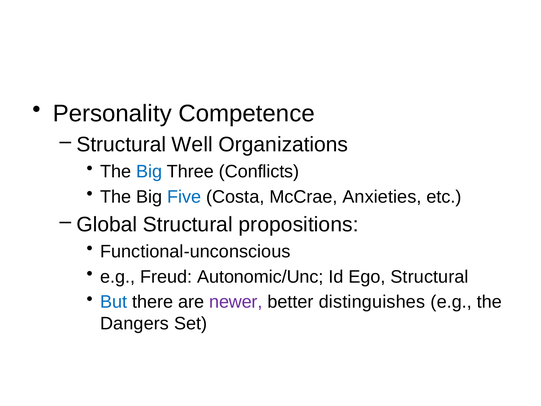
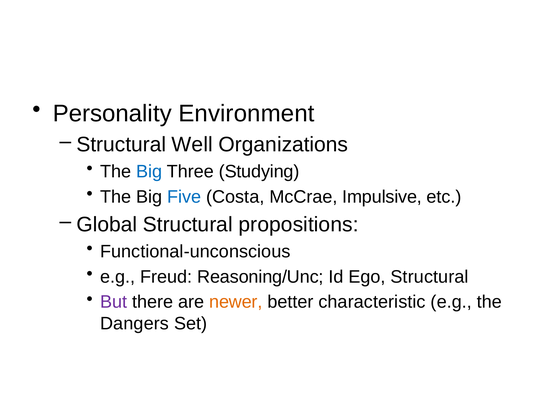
Competence: Competence -> Environment (246, 113)
Conflicts: Conflicts -> Studying (259, 171)
Anxieties: Anxieties -> Impulsive (382, 197)
Autonomic/Unc: Autonomic/Unc -> Reasoning/Unc (260, 277)
But colour: blue -> purple (114, 302)
newer colour: purple -> orange (236, 302)
distinguishes: distinguishes -> characteristic (372, 302)
